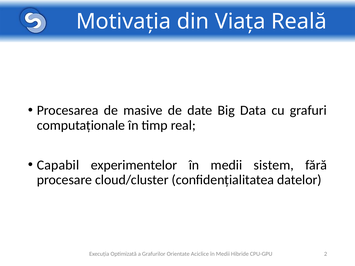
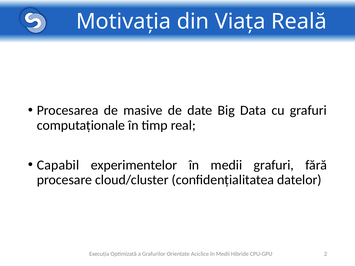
medii sistem: sistem -> grafuri (274, 165)
